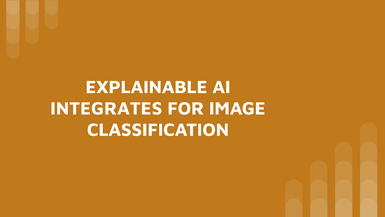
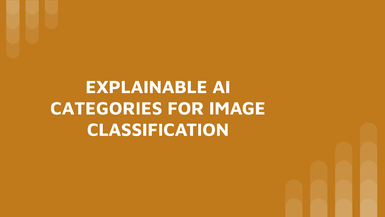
INTEGRATES: INTEGRATES -> CATEGORIES (106, 108)
